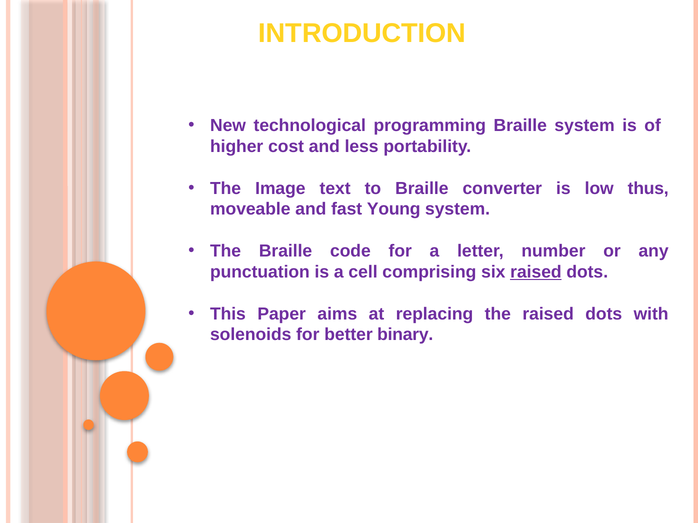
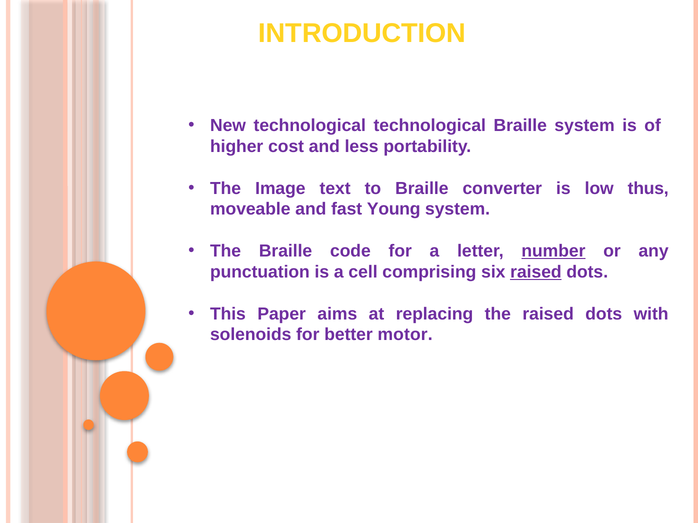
technological programming: programming -> technological (430, 126)
number underline: none -> present (553, 251)
binary: binary -> motor (405, 335)
